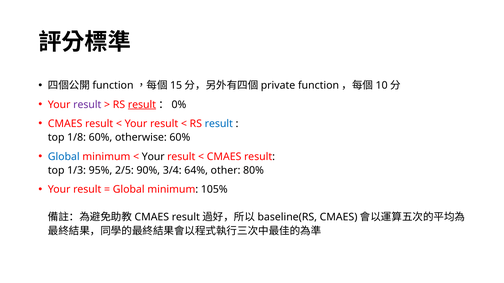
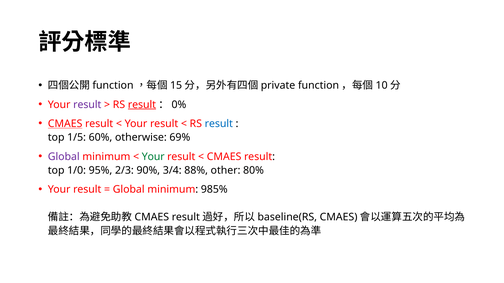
CMAES underline: none -> present (65, 124)
1/8: 1/8 -> 1/5 (77, 138)
otherwise 60%: 60% -> 69% (180, 138)
Global colour: blue -> purple (64, 157)
Your colour: black -> green (153, 157)
1/3: 1/3 -> 1/0 (77, 171)
2/5: 2/5 -> 2/3 (124, 171)
64%: 64% -> 88% (196, 171)
105%: 105% -> 985% (214, 190)
